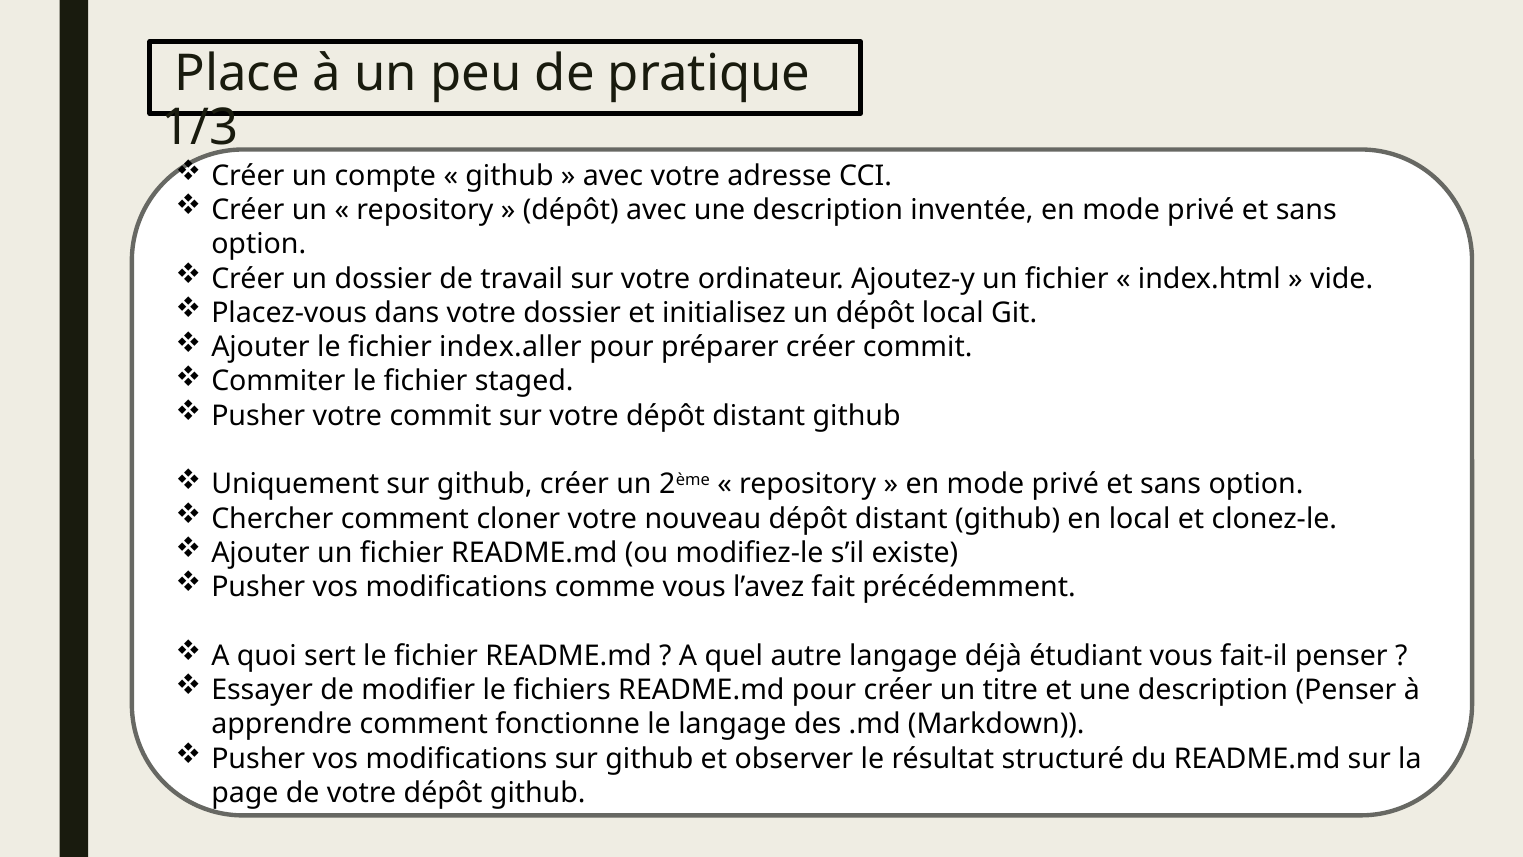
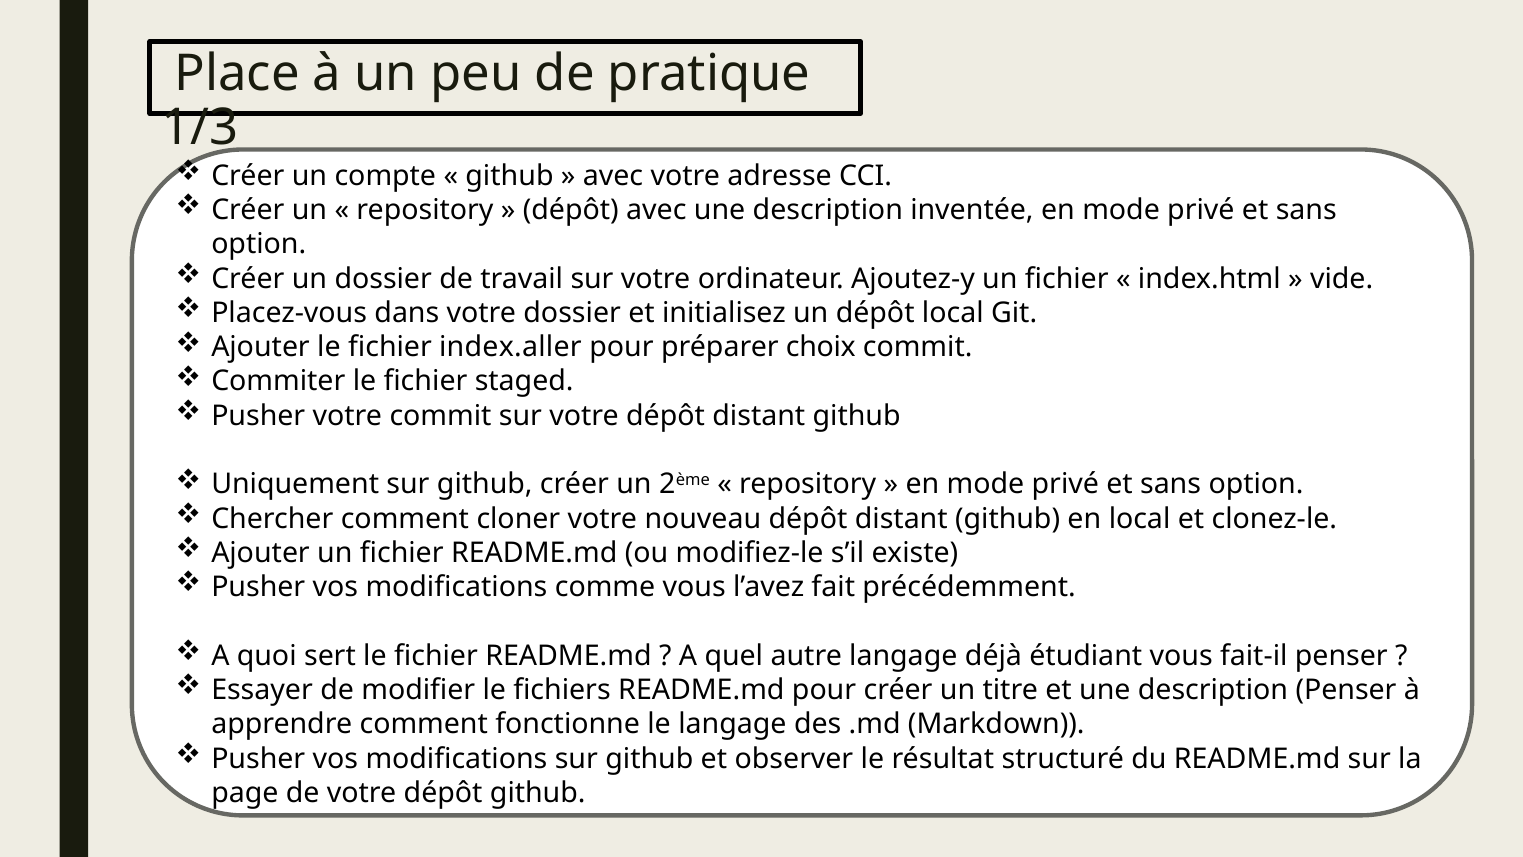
préparer créer: créer -> choix (821, 347)
